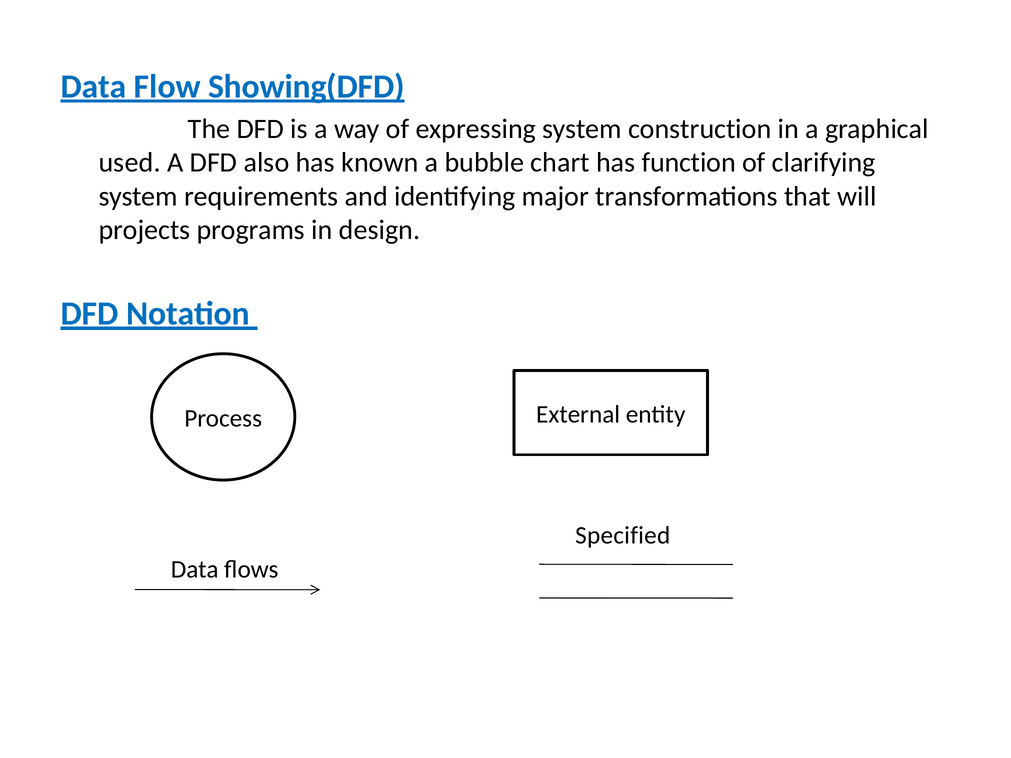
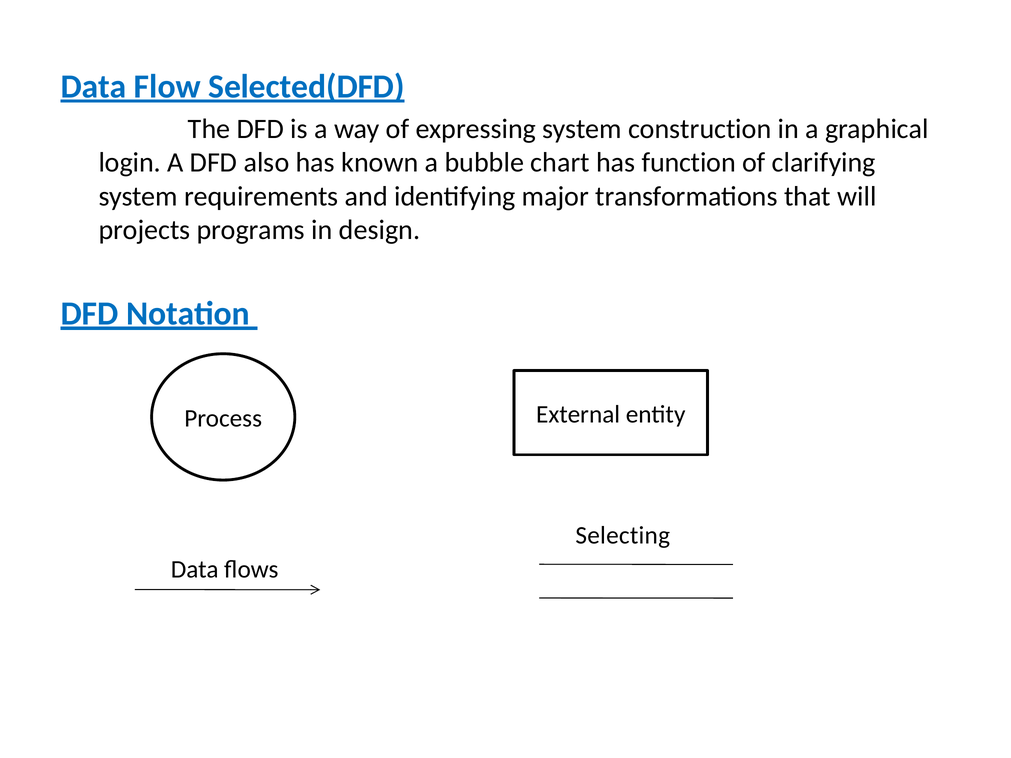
Showing(DFD: Showing(DFD -> Selected(DFD (306, 87)
used: used -> login (130, 163)
Specified: Specified -> Selecting (623, 536)
